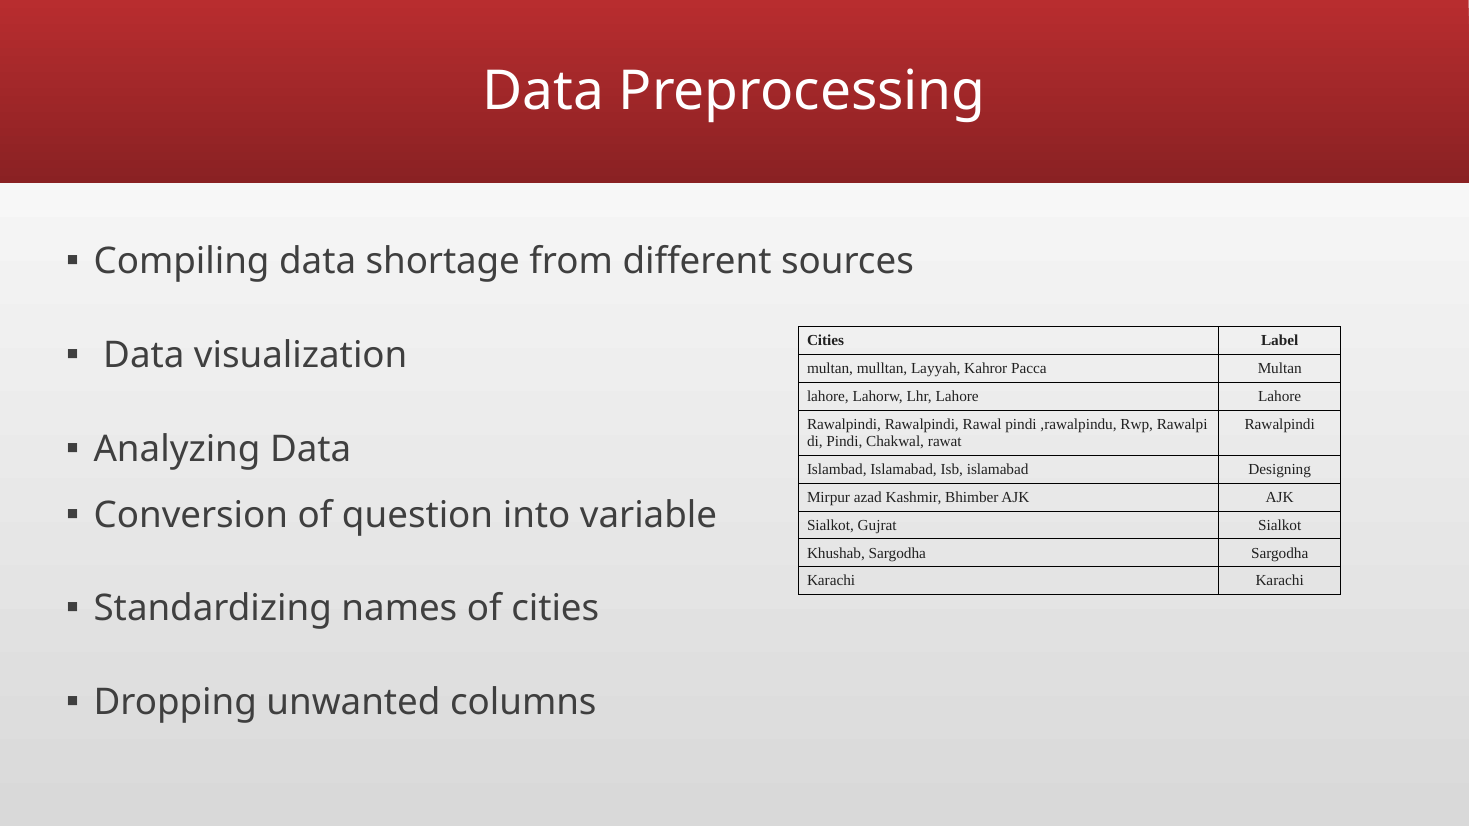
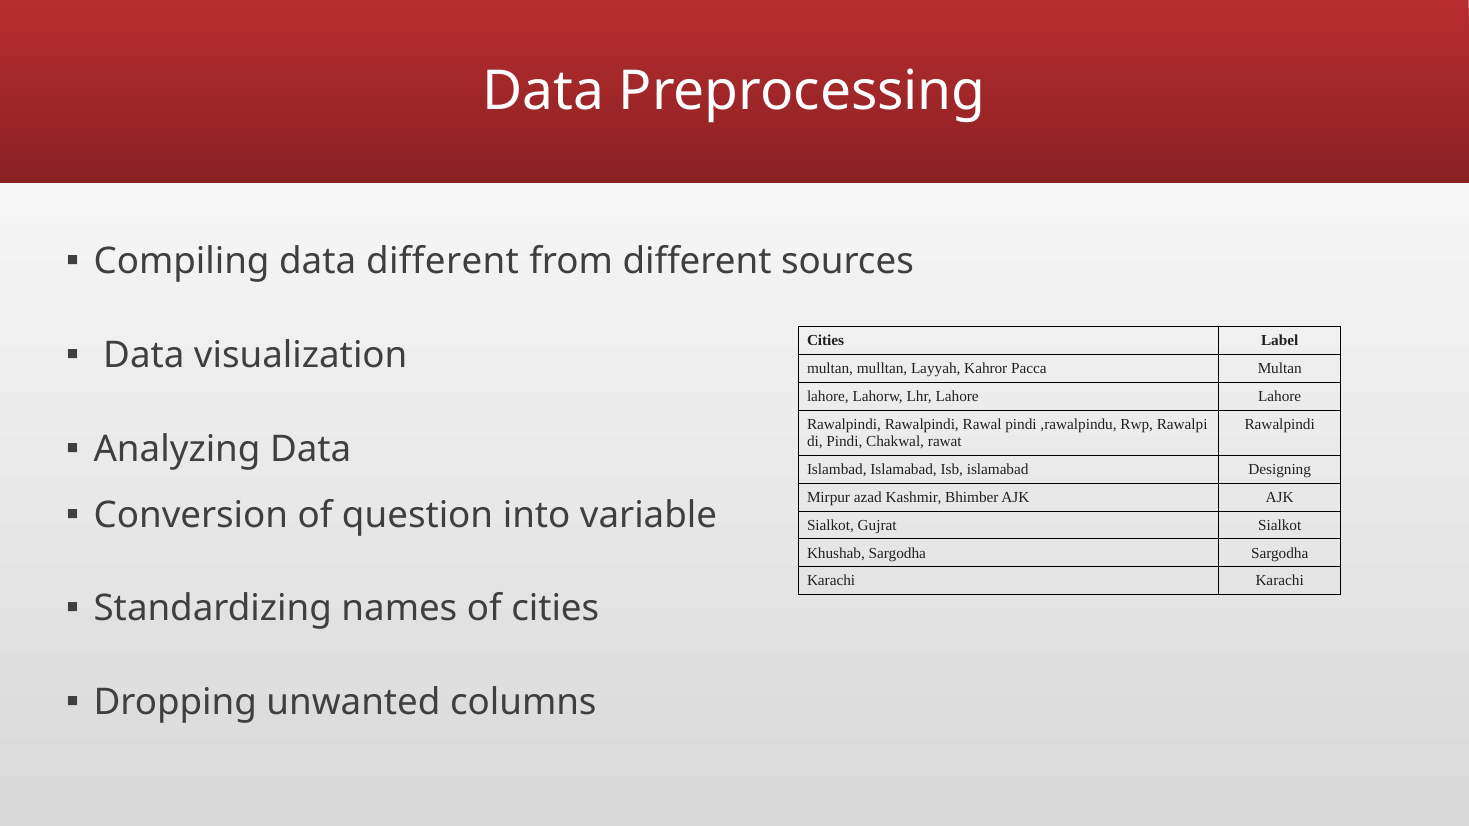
data shortage: shortage -> different (443, 262)
